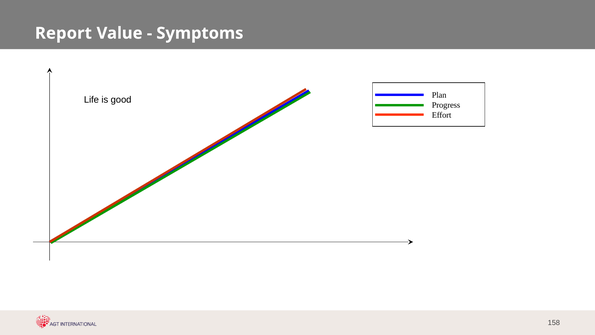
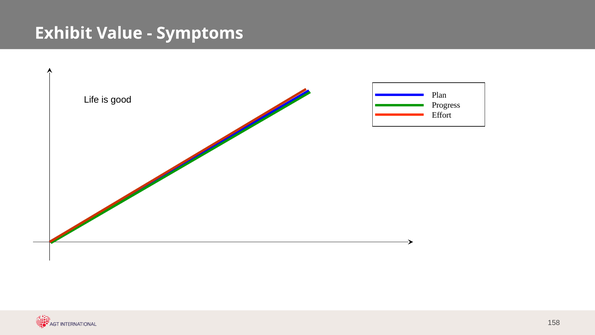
Report: Report -> Exhibit (63, 33)
